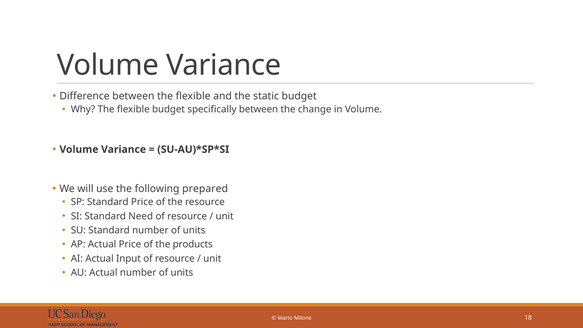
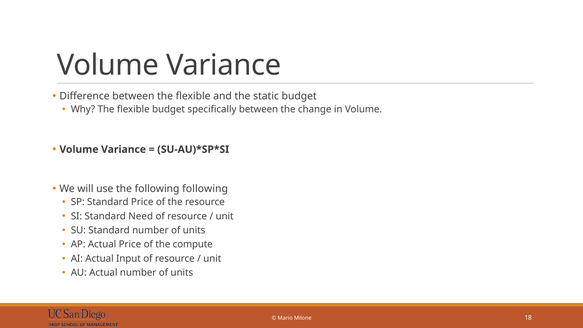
following prepared: prepared -> following (205, 189)
products: products -> compute (193, 244)
